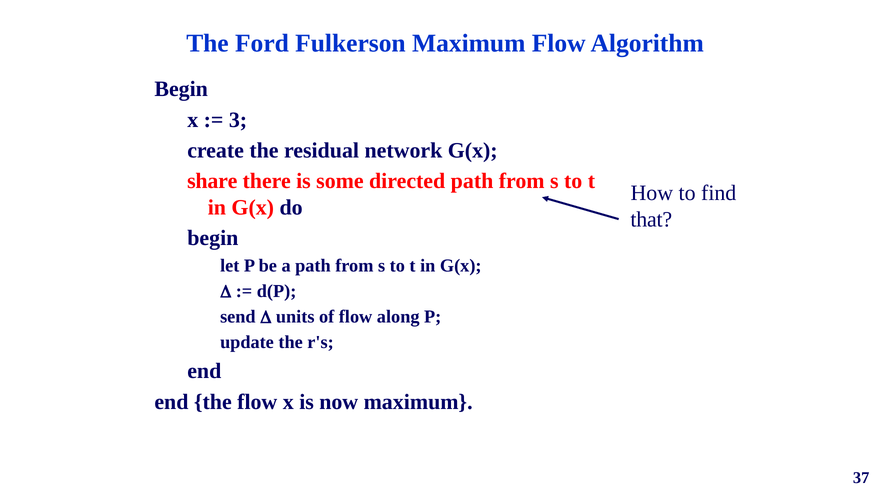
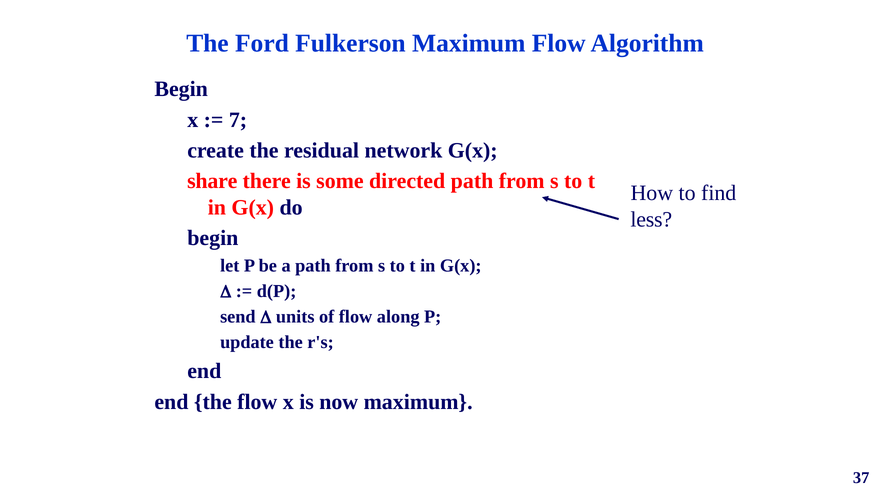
3: 3 -> 7 (238, 120)
that: that -> less (651, 219)
